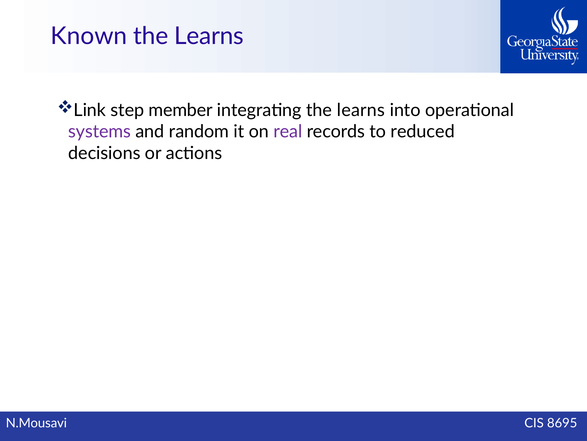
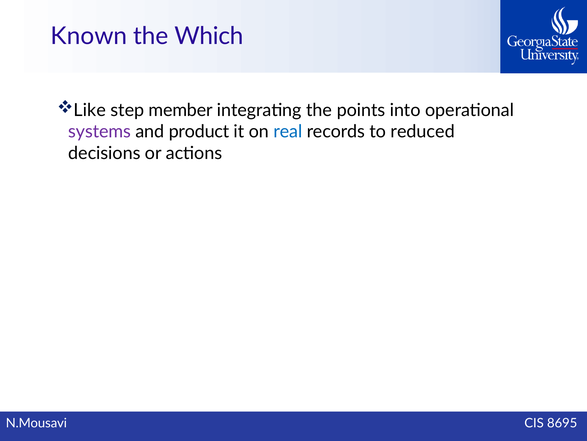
Learns: Learns -> Which (209, 36)
Link: Link -> Like (90, 110)
integrating the learns: learns -> points (361, 110)
random: random -> product (199, 131)
real colour: purple -> blue (288, 131)
